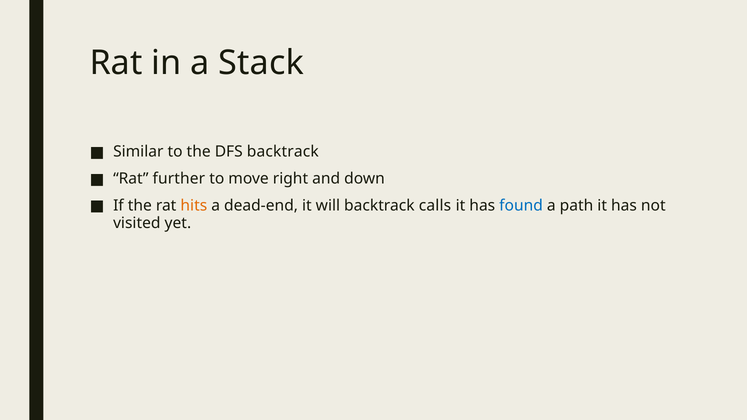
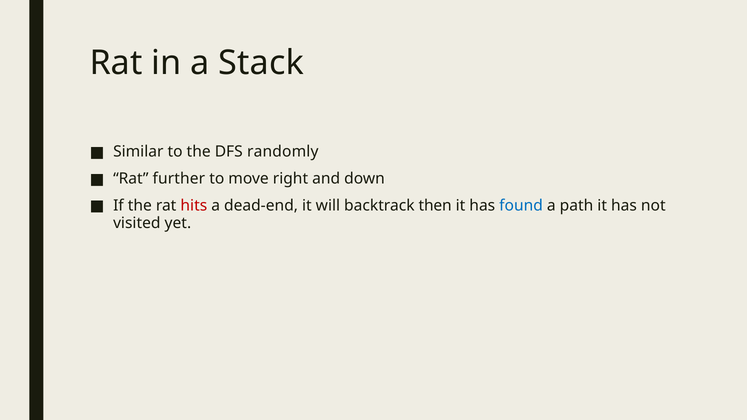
DFS backtrack: backtrack -> randomly (283, 152)
hits colour: orange -> red (194, 206)
calls: calls -> then (435, 206)
